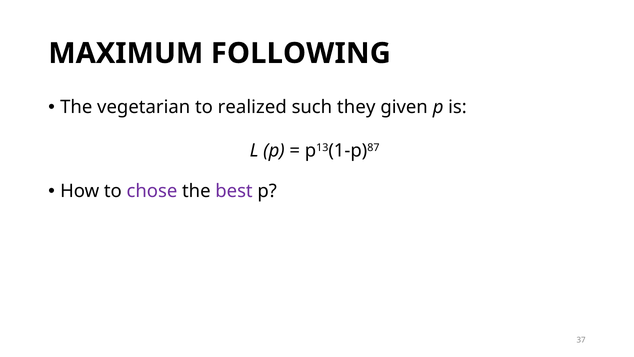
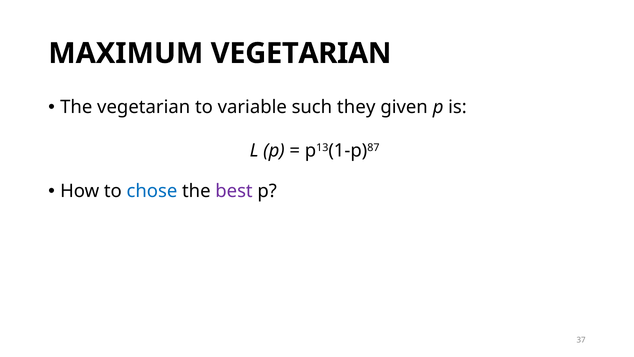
MAXIMUM FOLLOWING: FOLLOWING -> VEGETARIAN (301, 53)
realized: realized -> variable (252, 107)
chose colour: purple -> blue (152, 191)
